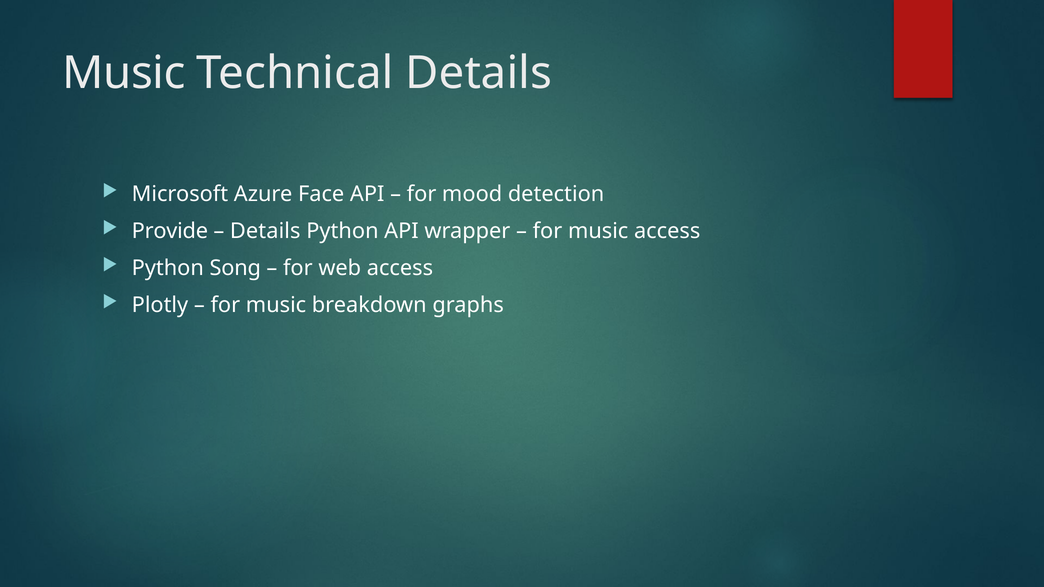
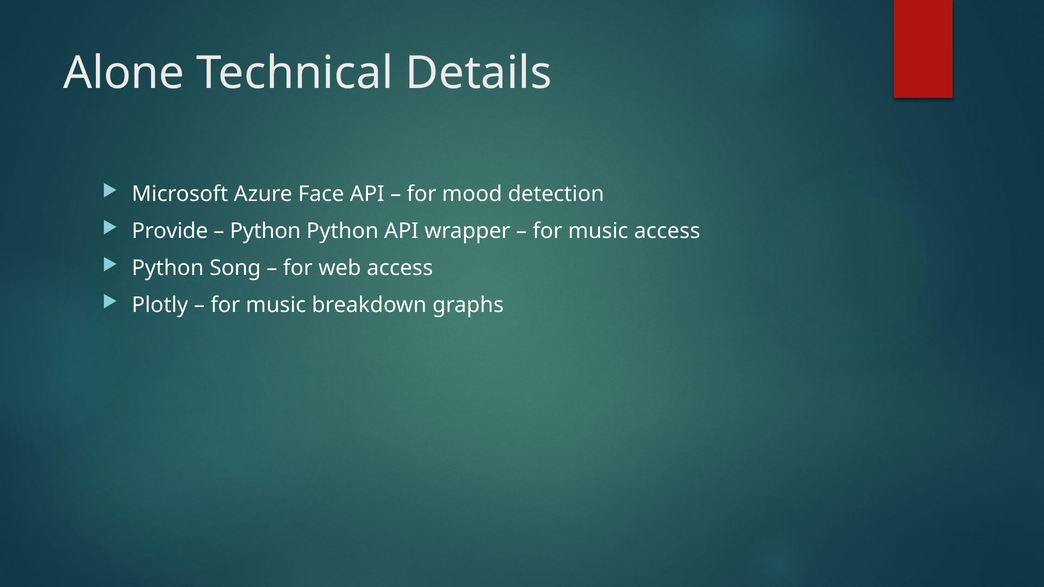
Music: Music -> Alone (124, 73)
Details: Details -> Python (265, 231)
